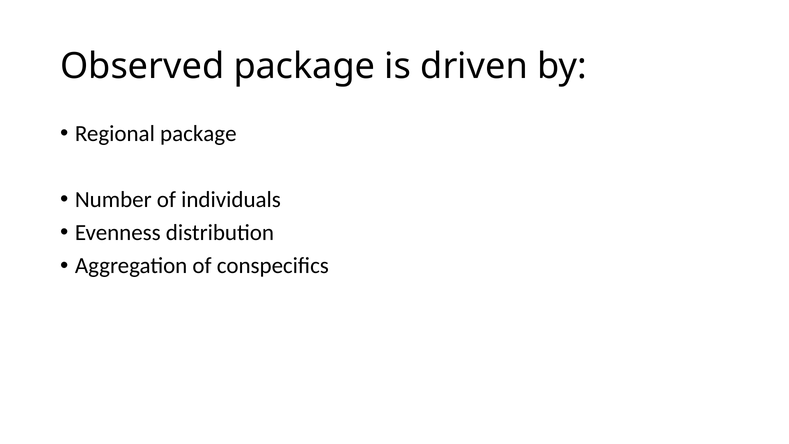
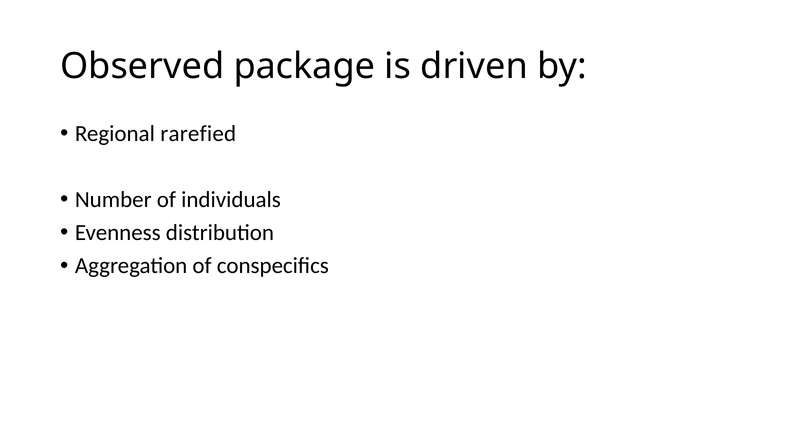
Regional package: package -> rarefied (198, 133)
